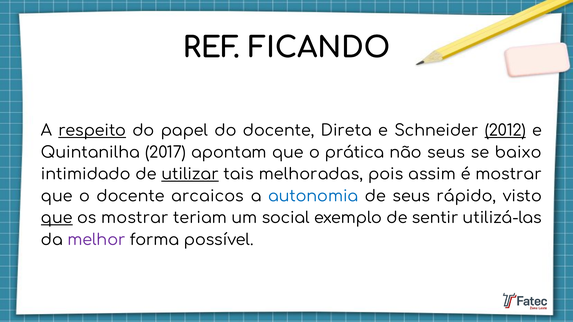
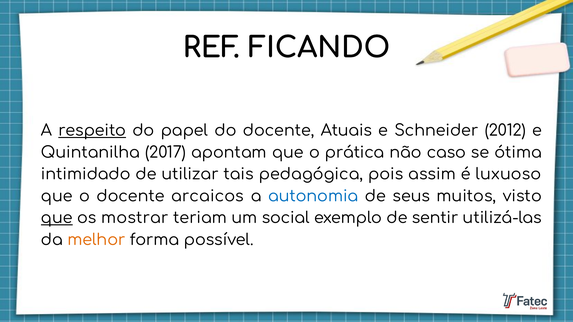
Direta: Direta -> Atuais (346, 131)
2012 underline: present -> none (505, 131)
não seus: seus -> caso (446, 153)
baixo: baixo -> ótima (518, 153)
utilizar underline: present -> none (190, 174)
melhoradas: melhoradas -> pedagógica (311, 174)
é mostrar: mostrar -> luxuoso (509, 174)
rápido: rápido -> muitos (466, 196)
melhor colour: purple -> orange (96, 240)
